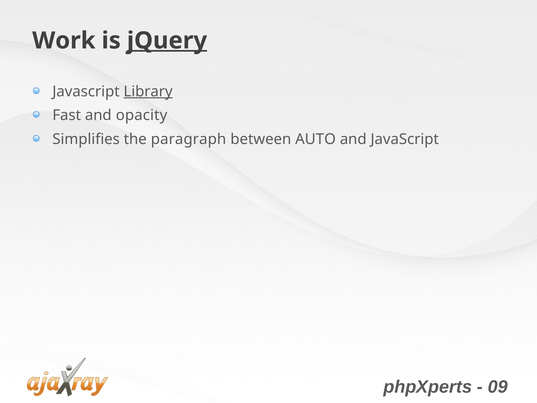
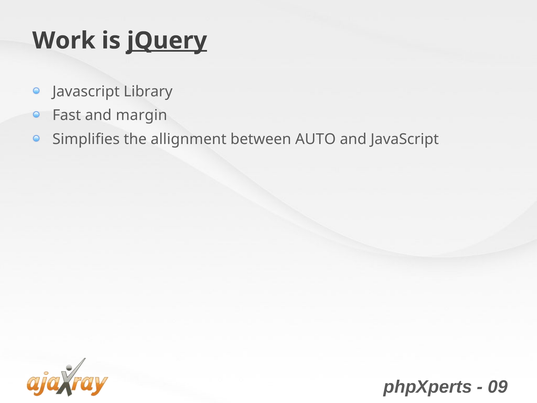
Library underline: present -> none (148, 91)
opacity: opacity -> margin (142, 115)
paragraph: paragraph -> allignment (189, 139)
